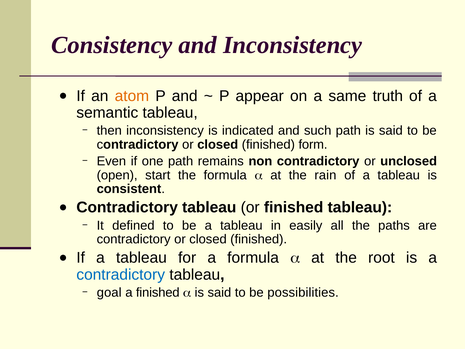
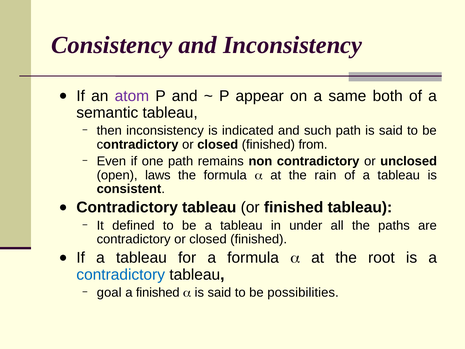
atom colour: orange -> purple (132, 96)
truth: truth -> both (388, 96)
form: form -> from (313, 144)
start: start -> laws (158, 175)
easily: easily -> under (306, 225)
